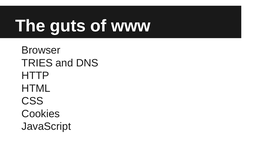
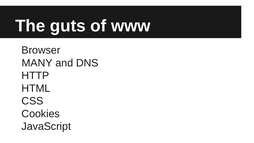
TRIES: TRIES -> MANY (37, 63)
